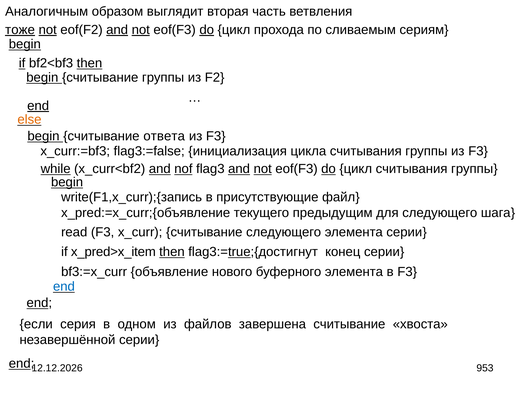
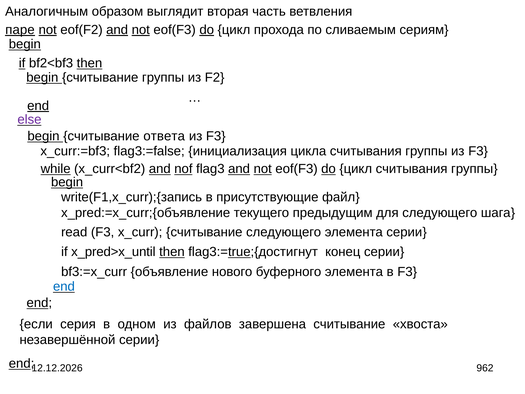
тоже: тоже -> паре (20, 30)
else colour: orange -> purple (29, 120)
x_pred>x_item: x_pred>x_item -> x_pred>x_until (113, 252)
953: 953 -> 962 (485, 368)
